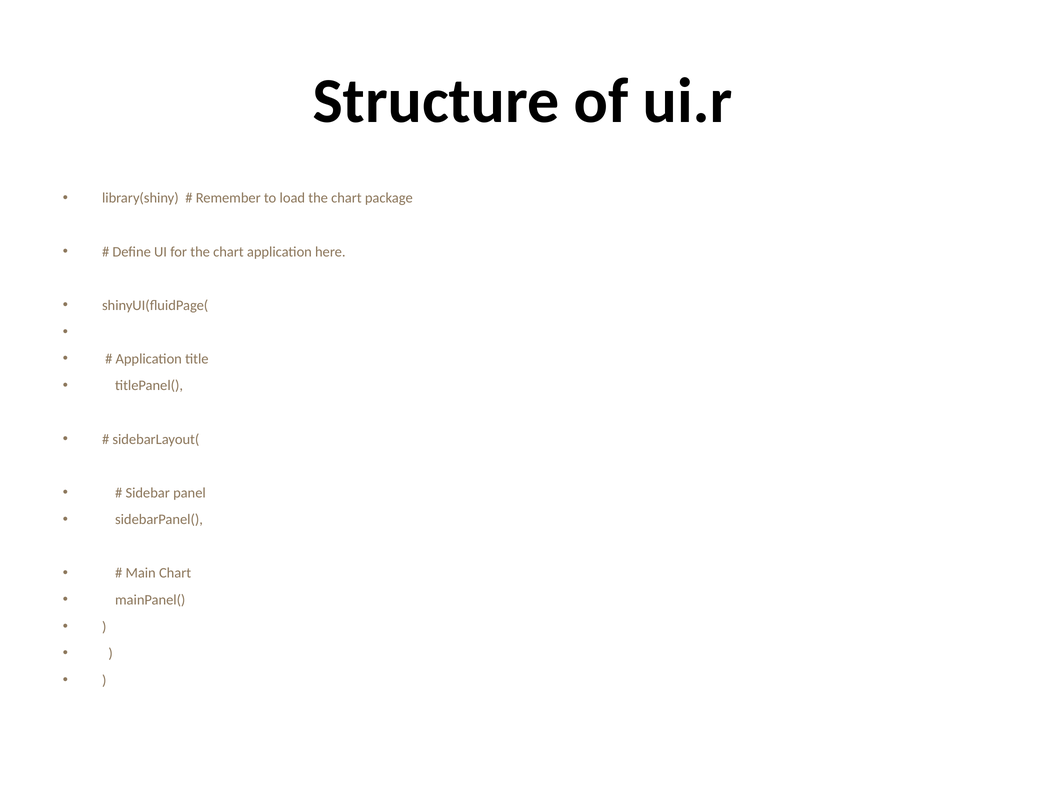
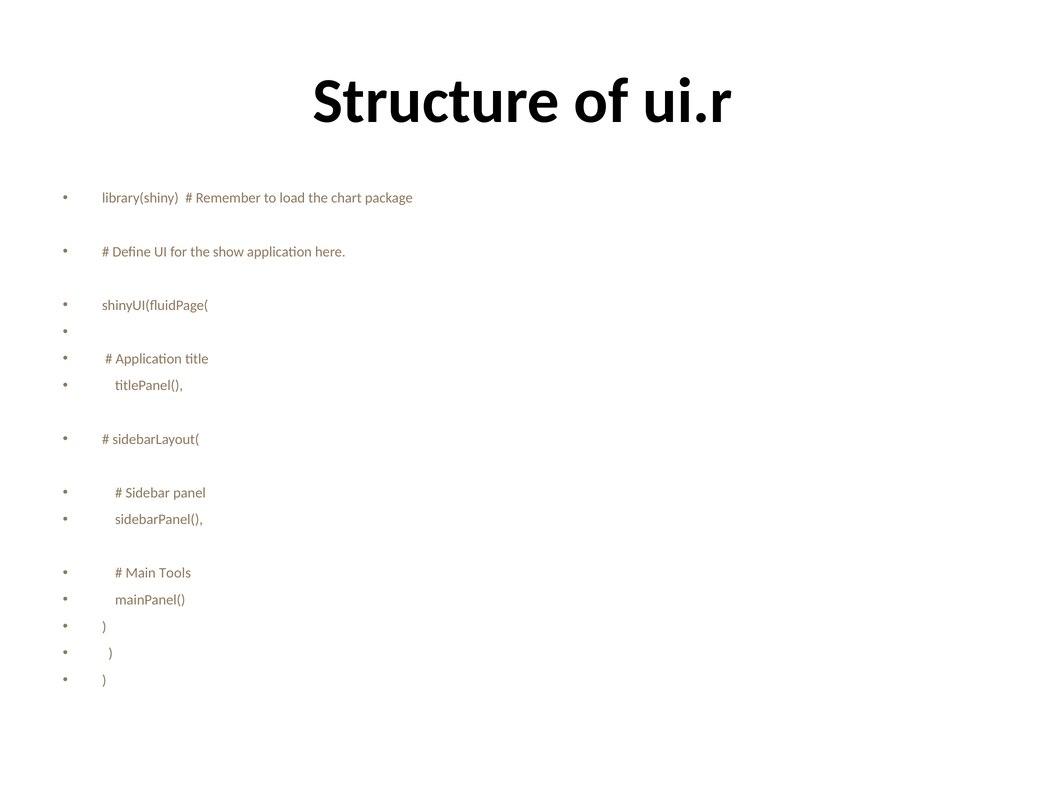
for the chart: chart -> show (228, 252)
Main Chart: Chart -> Tools (175, 573)
